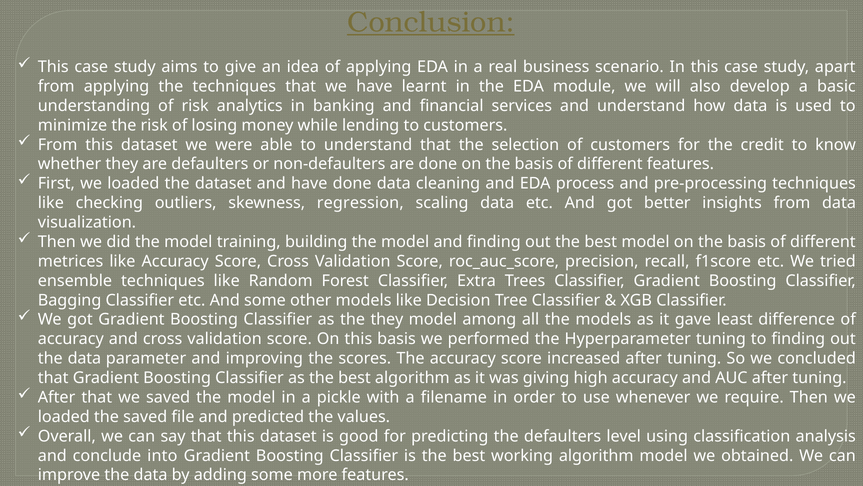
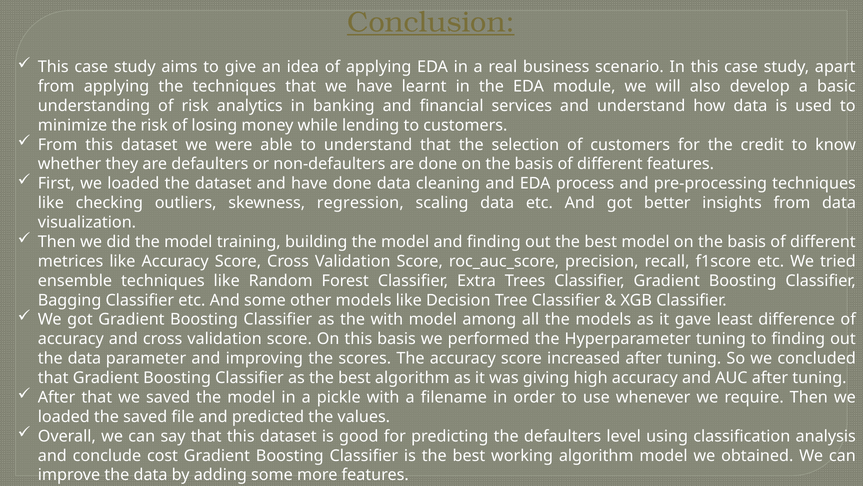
the they: they -> with (387, 319)
into: into -> cost (162, 455)
